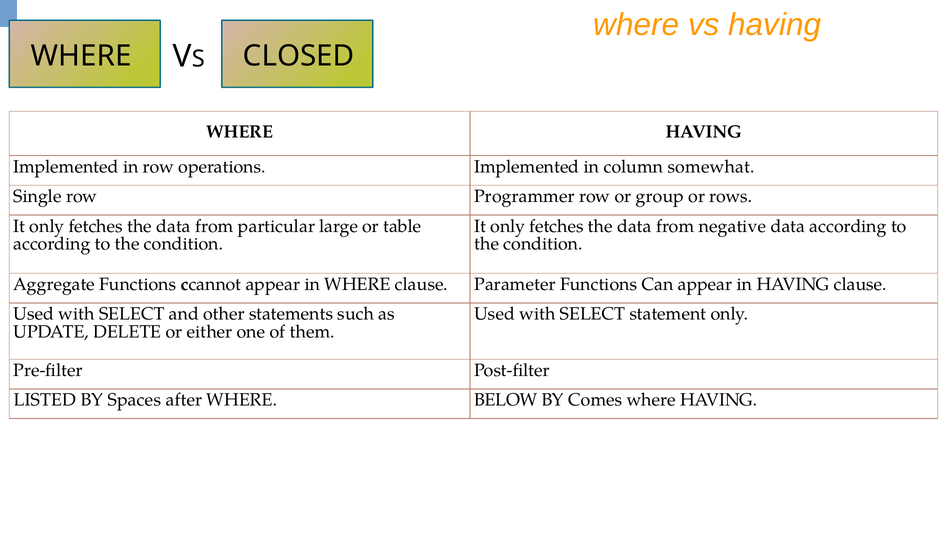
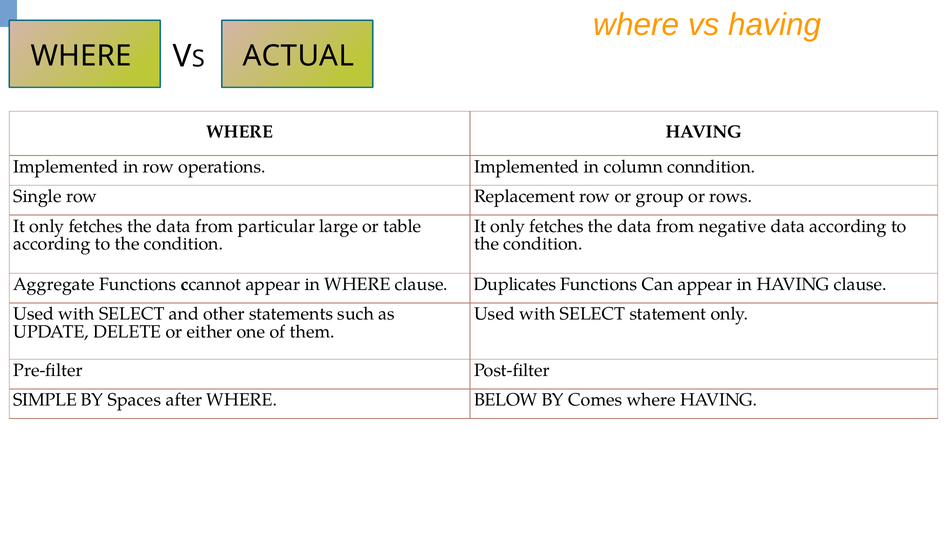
CLOSED: CLOSED -> ACTUAL (298, 56)
somewhat: somewhat -> conndition (711, 167)
Programmer: Programmer -> Replacement (525, 196)
Parameter: Parameter -> Duplicates (515, 284)
LISTED: LISTED -> SIMPLE (45, 400)
